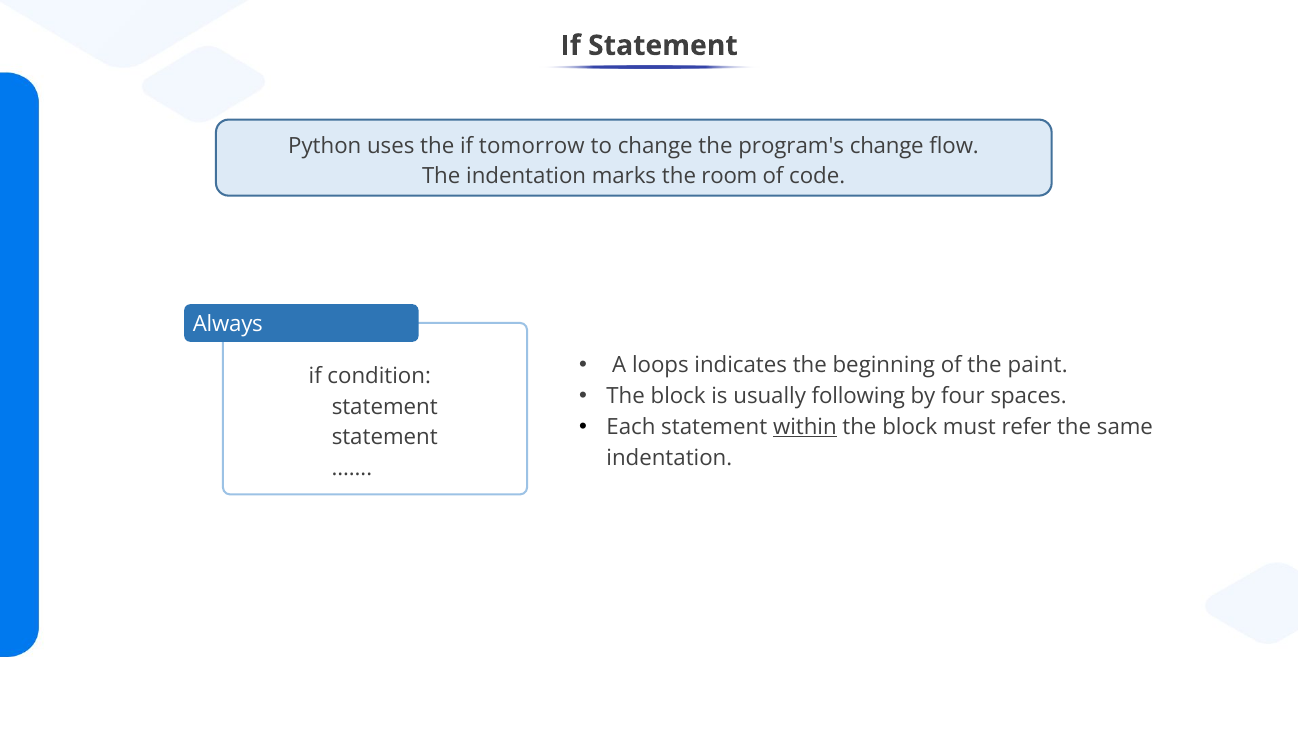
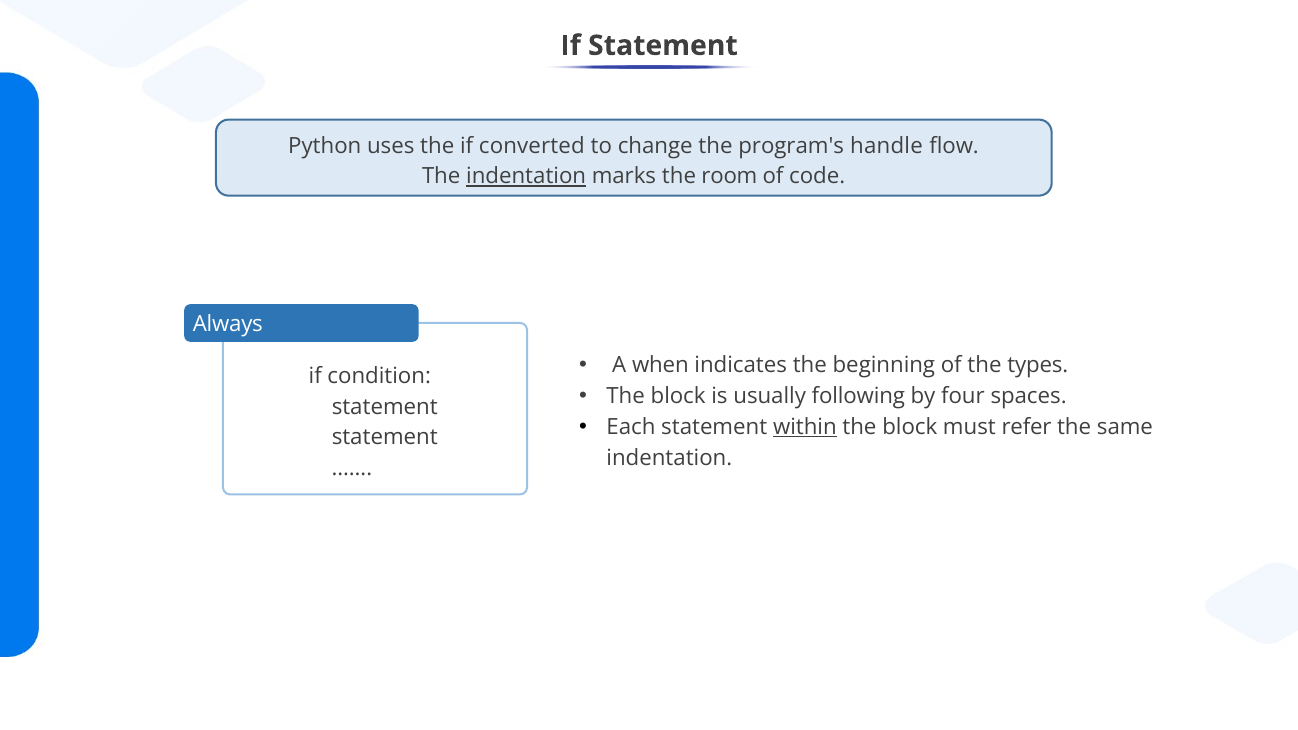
tomorrow: tomorrow -> converted (532, 146)
program's change: change -> handle (887, 146)
indentation underline: none -> present (526, 177)
loops: loops -> when (660, 366)
paint: paint -> types (1038, 366)
